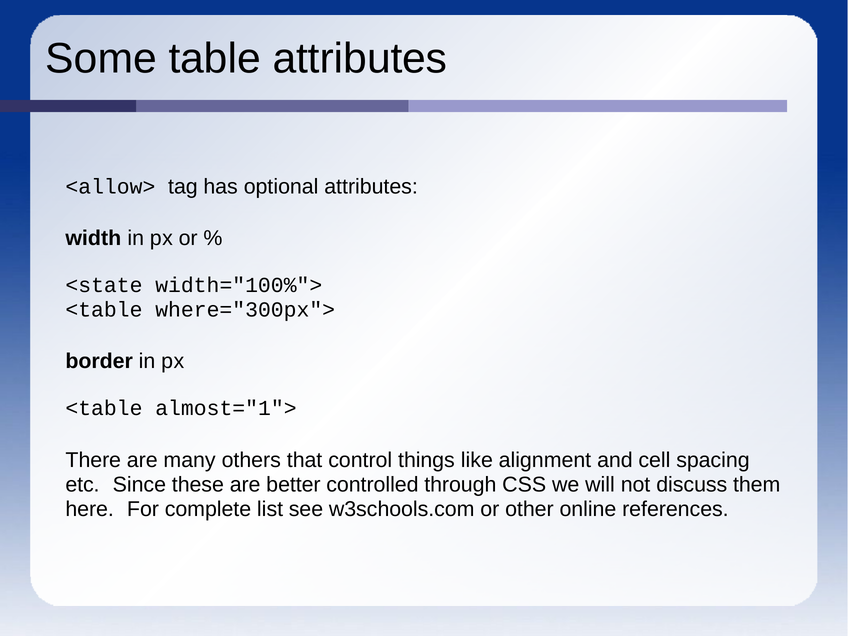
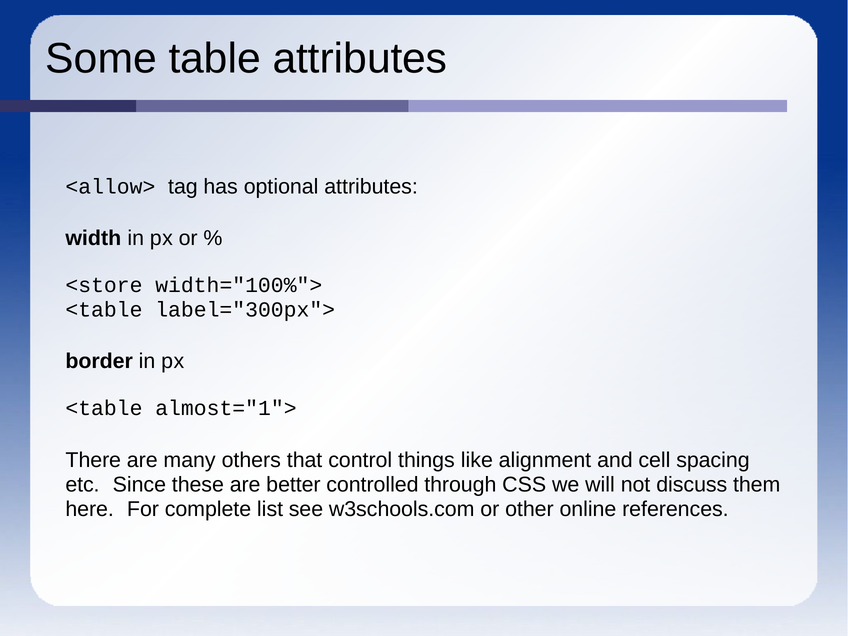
<state: <state -> <store (104, 285)
where="300px">: where="300px"> -> label="300px"> (245, 309)
